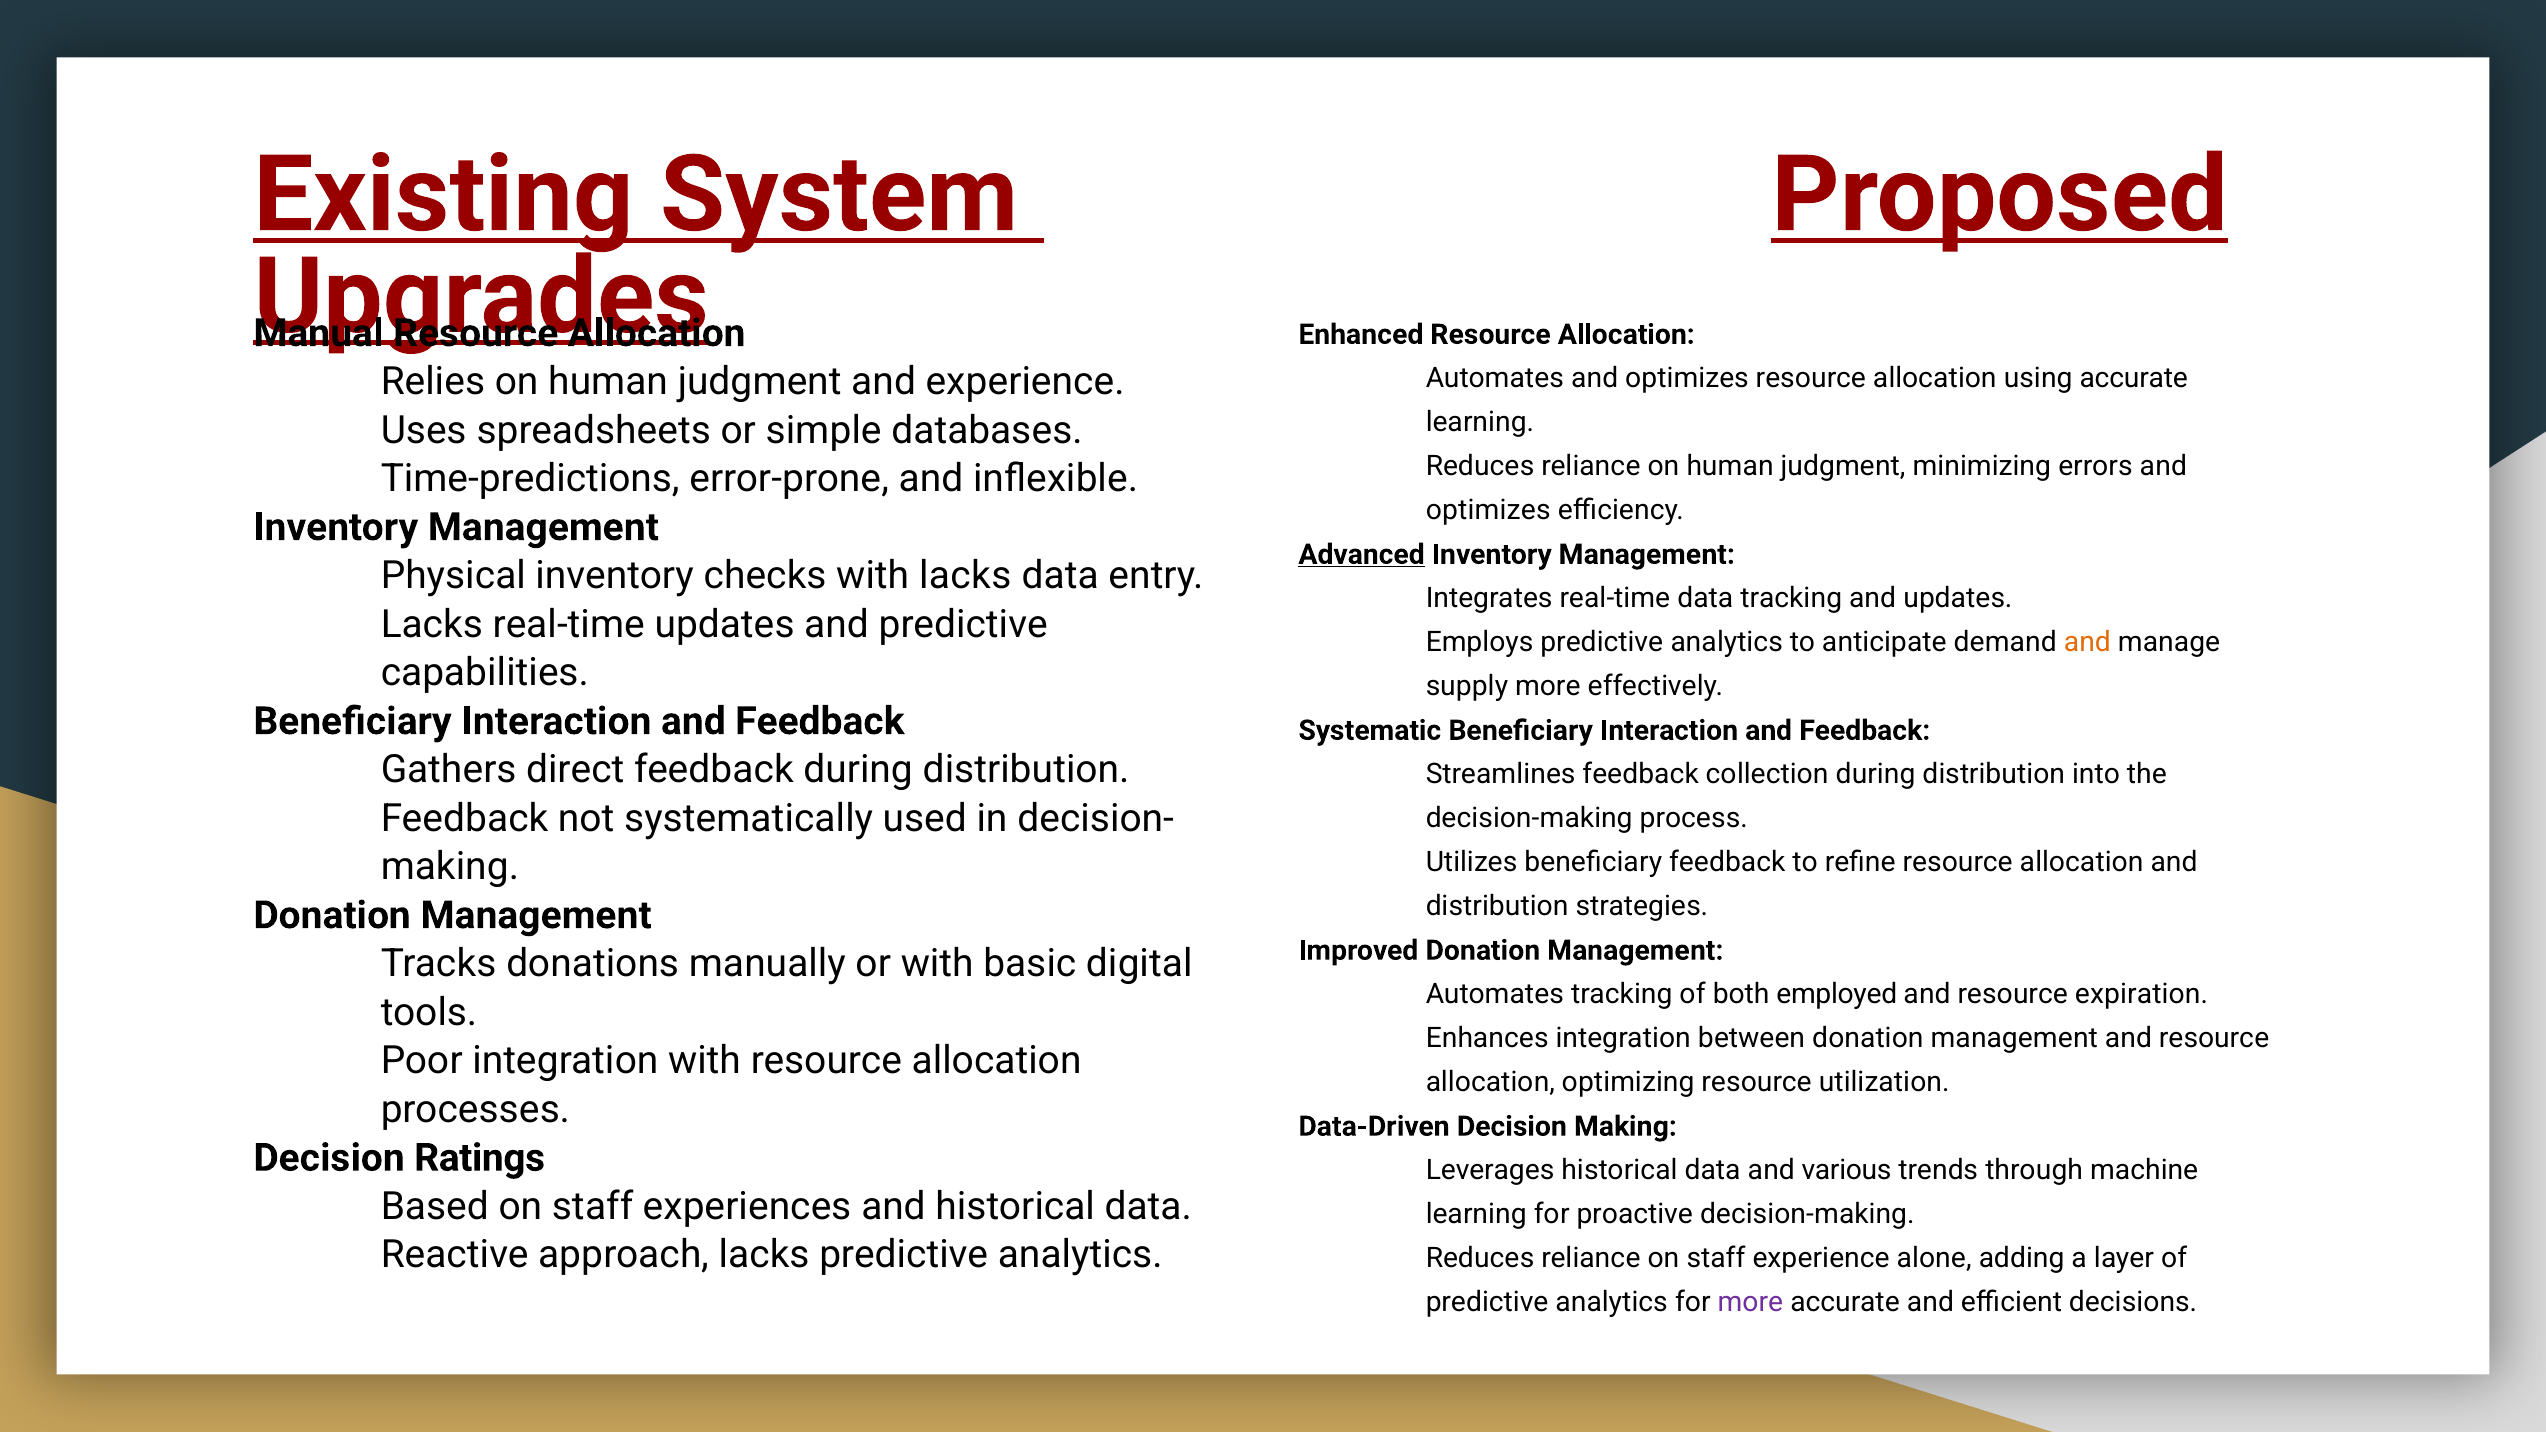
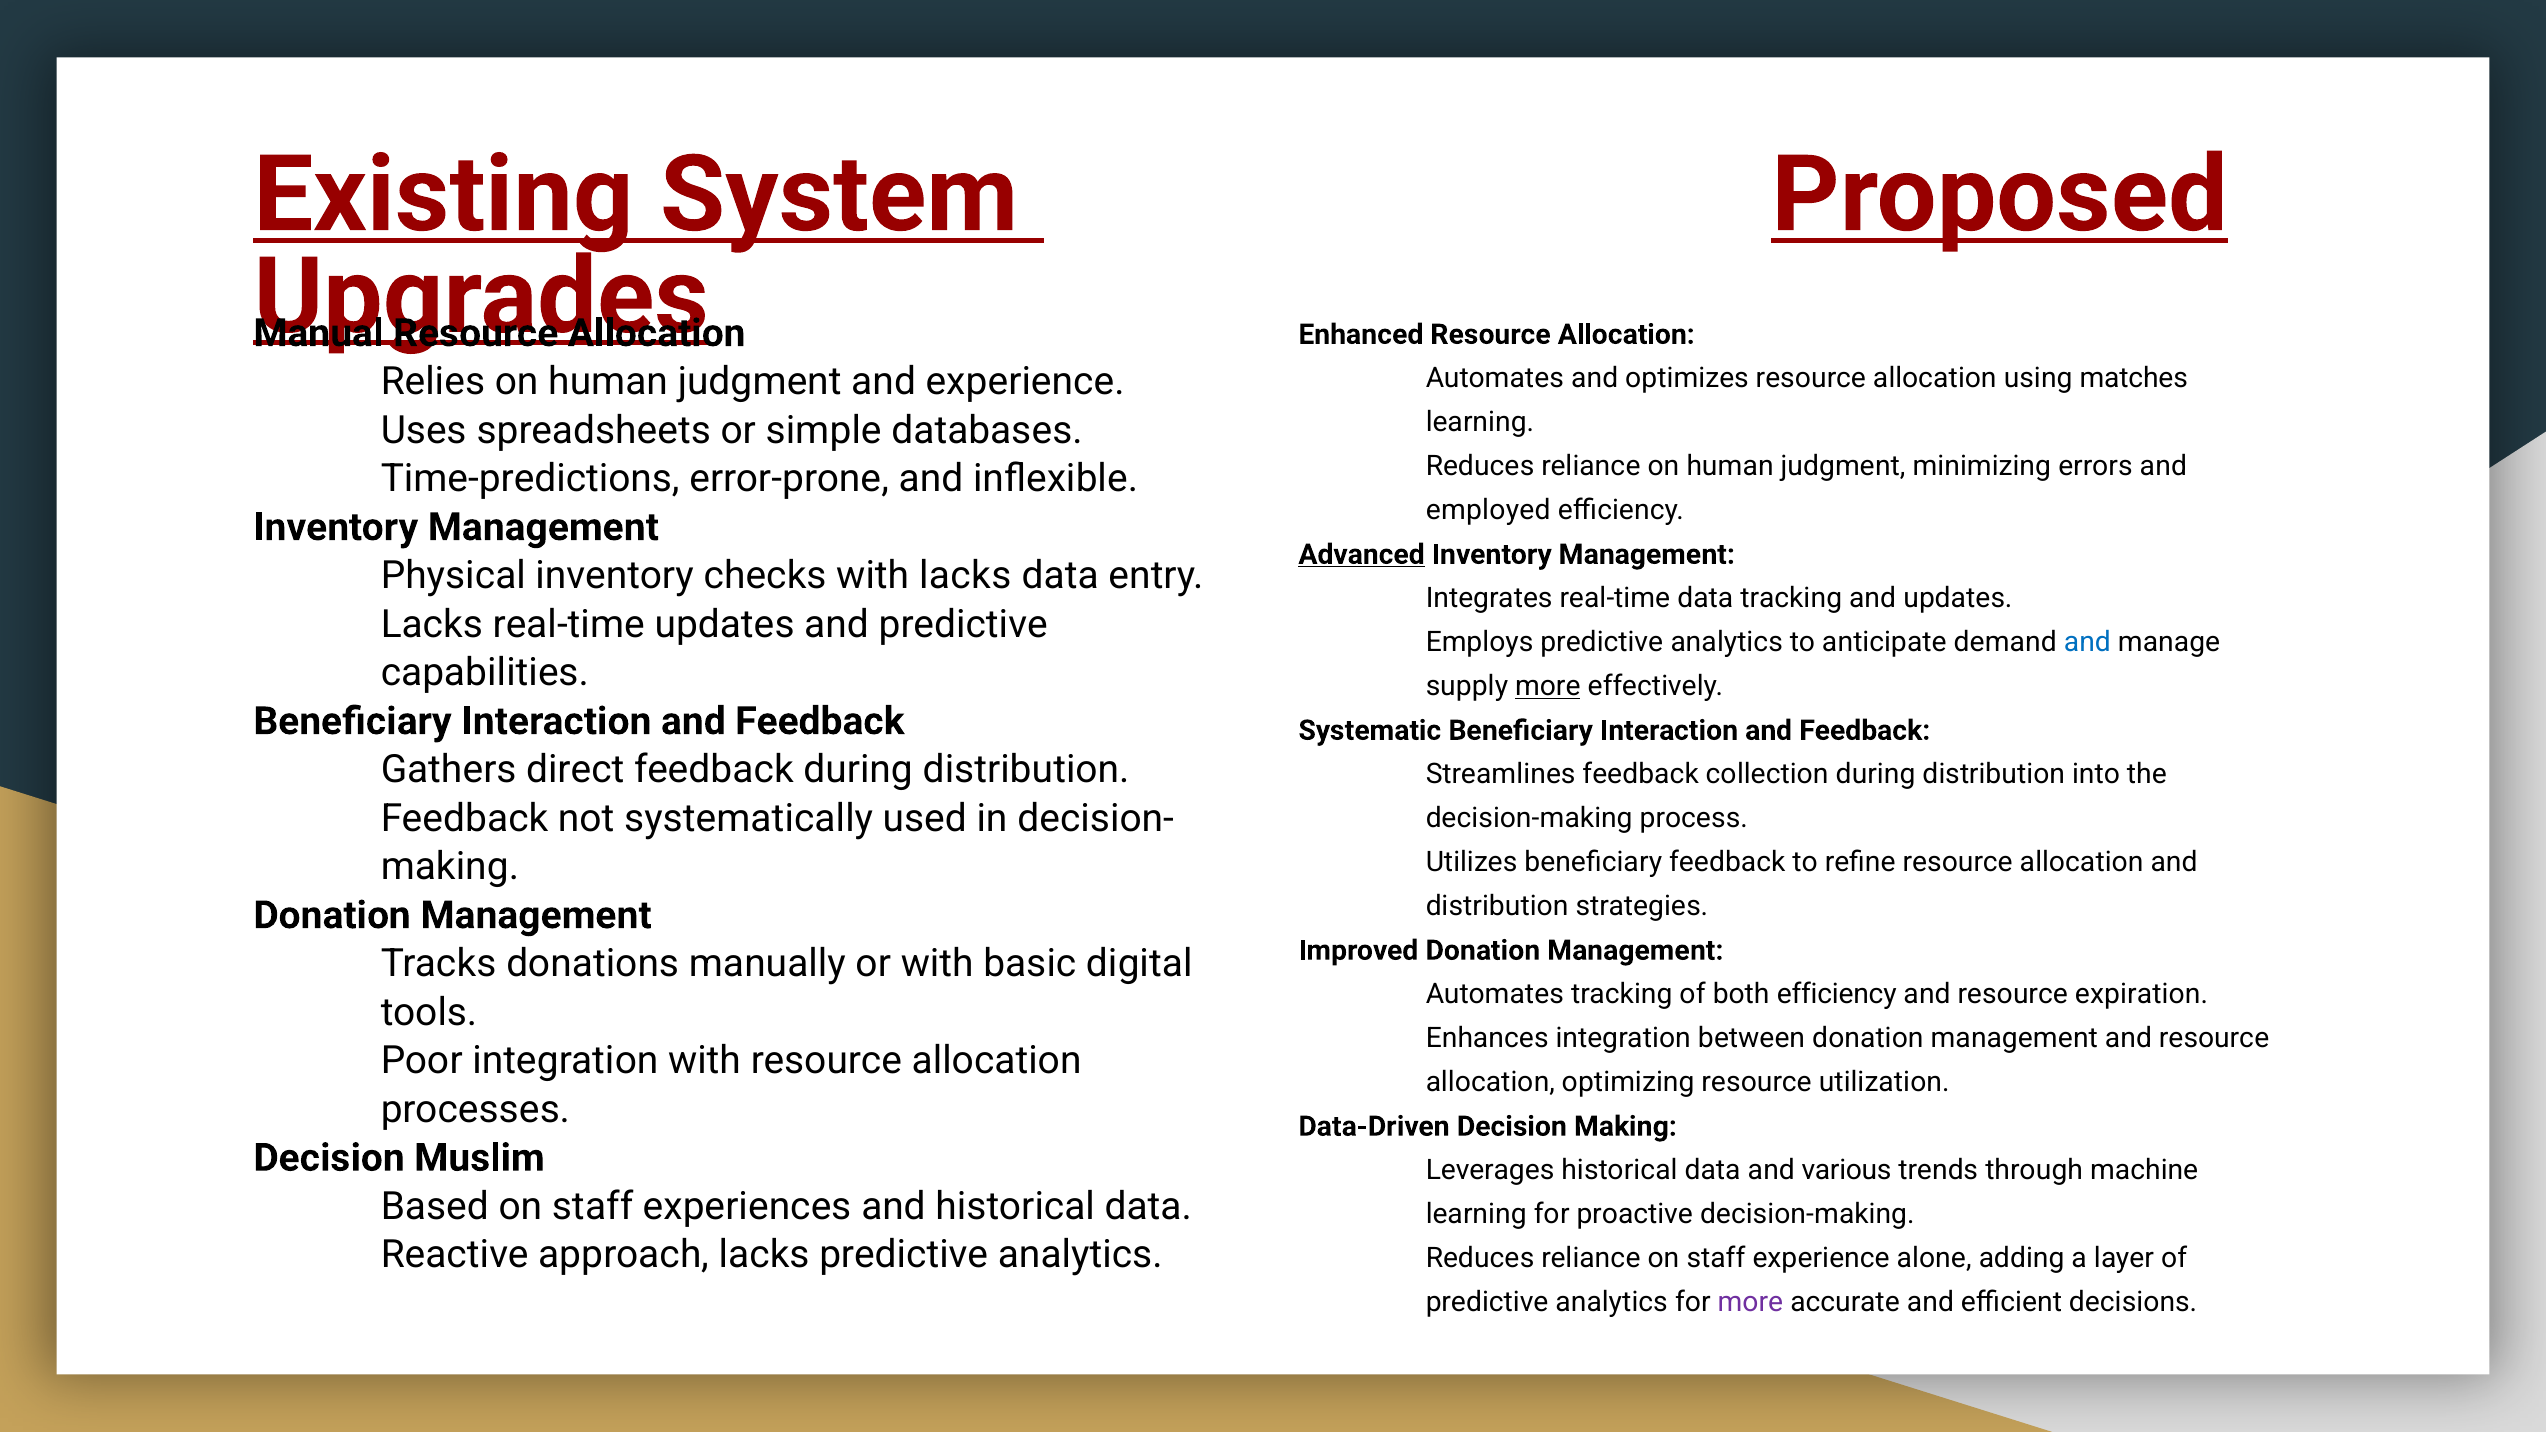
using accurate: accurate -> matches (2134, 378)
optimizes: optimizes -> employed (1488, 510)
and colour: orange -> blue (2087, 643)
more underline: none -> present (1548, 687)
both employed: employed -> efficiency (1837, 995)
Ratings: Ratings -> Muslim (479, 1158)
